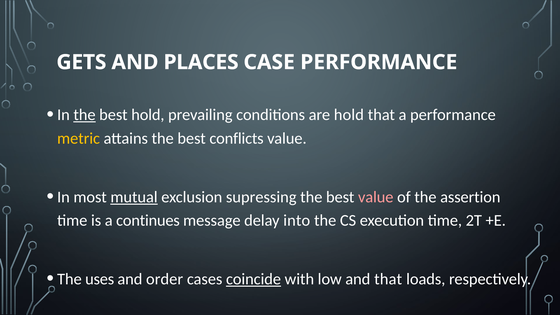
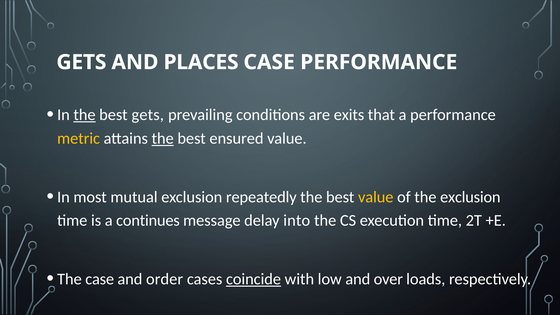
best hold: hold -> gets (148, 115)
are hold: hold -> exits (349, 115)
the underline: none -> present (163, 138)
conflicts: conflicts -> ensured (236, 138)
mutual underline: present -> none (134, 197)
supressing: supressing -> repeatedly (261, 197)
value colour: pink -> yellow (376, 197)
the assertion: assertion -> exclusion (470, 197)
The uses: uses -> case (100, 279)
and that: that -> over (388, 279)
